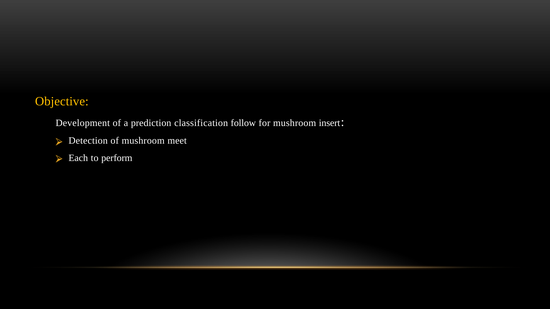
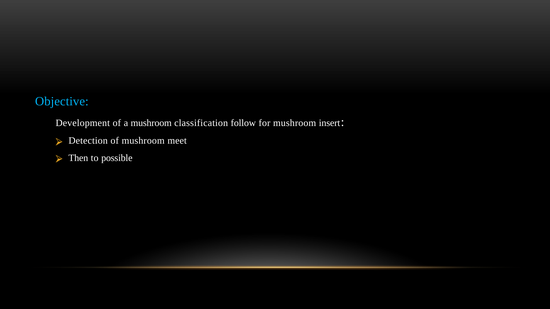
Objective colour: yellow -> light blue (62, 101)
a prediction: prediction -> mushroom (151, 123)
Each: Each -> Then (78, 158)
perform: perform -> possible (117, 158)
